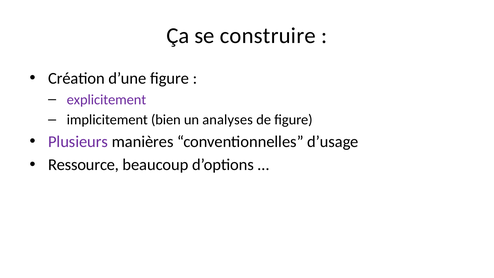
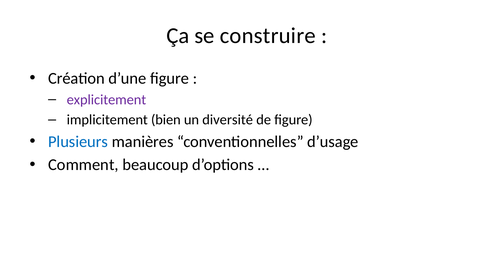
analyses: analyses -> diversité (228, 120)
Plusieurs colour: purple -> blue (78, 142)
Ressource: Ressource -> Comment (83, 165)
